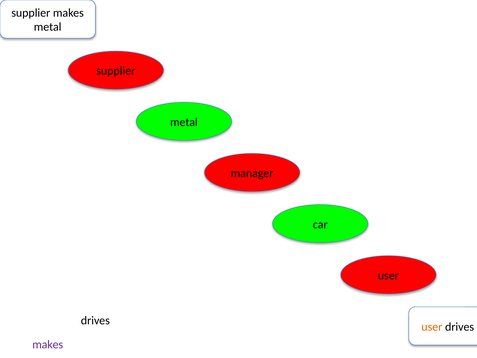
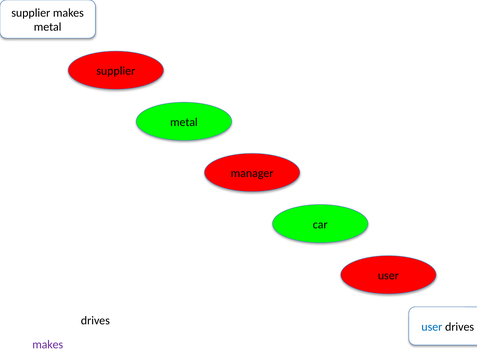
user colour: orange -> blue (432, 327)
